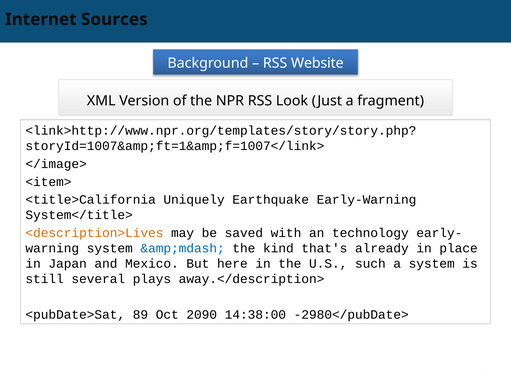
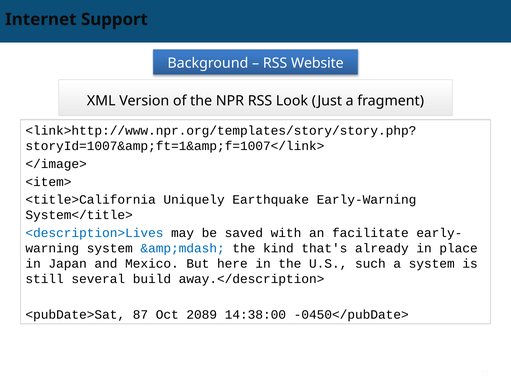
Sources: Sources -> Support (114, 19)
<description>Lives colour: orange -> blue (94, 233)
technology: technology -> facilitate (370, 233)
plays: plays -> build (152, 279)
89: 89 -> 87 (140, 315)
2090: 2090 -> 2089 (202, 315)
-2980</pubDate>: -2980</pubDate> -> -0450</pubDate> (351, 315)
